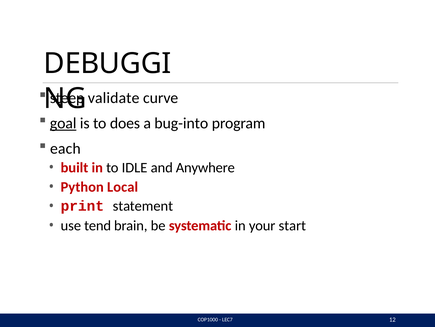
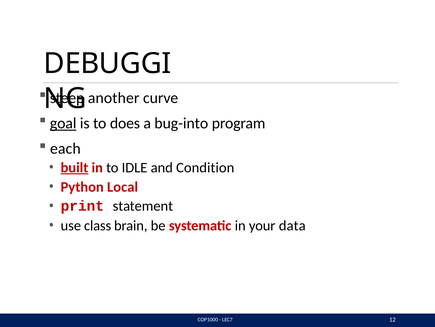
validate: validate -> another (114, 98)
built underline: none -> present (74, 167)
Anywhere: Anywhere -> Condition (205, 167)
tend: tend -> class (98, 225)
start: start -> data (292, 225)
